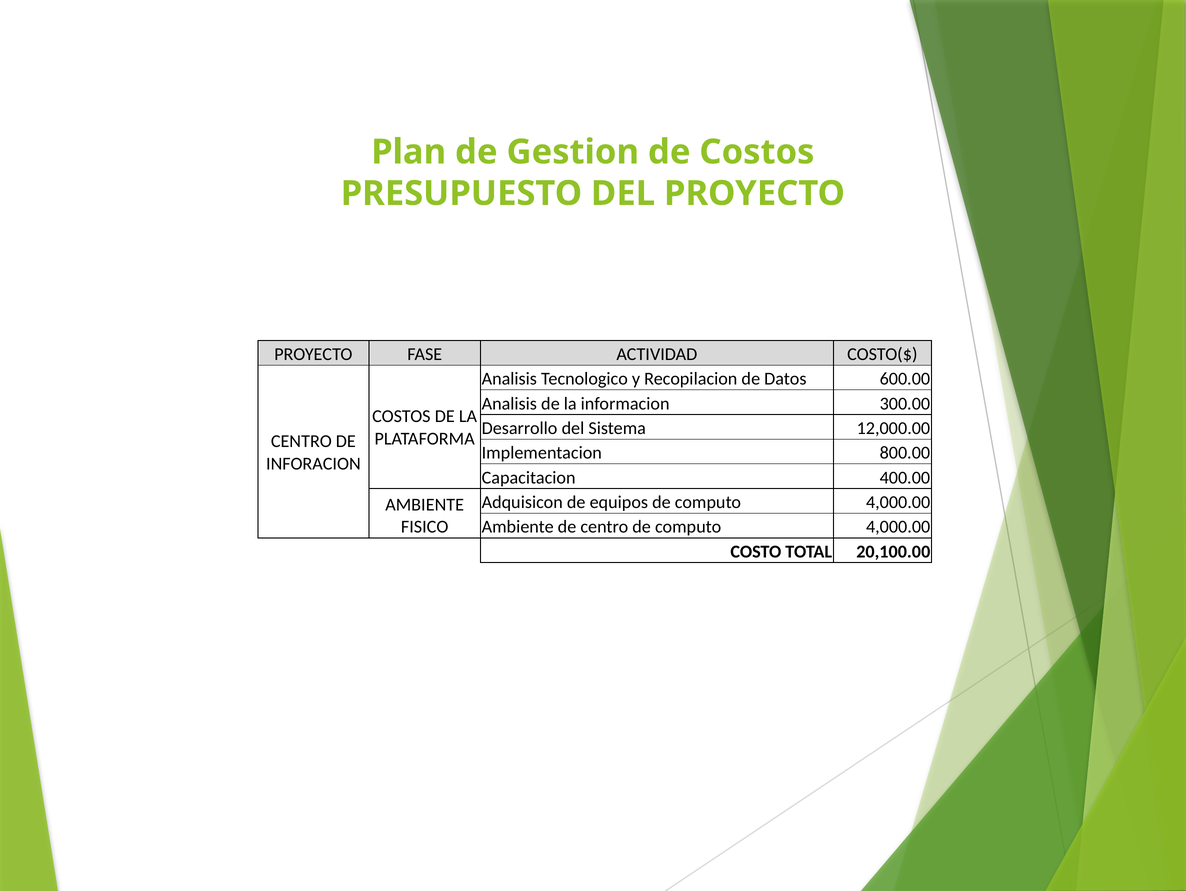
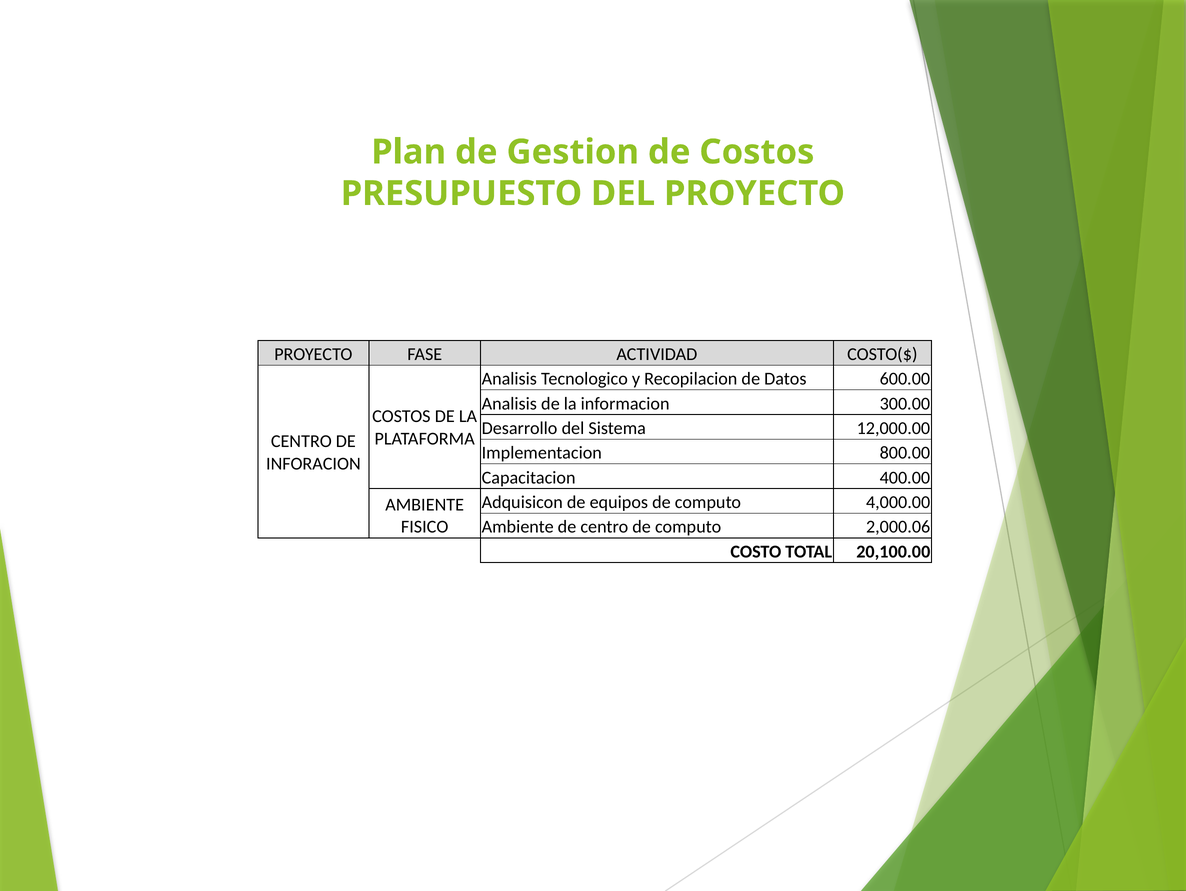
centro de computo 4,000.00: 4,000.00 -> 2,000.06 (898, 527)
